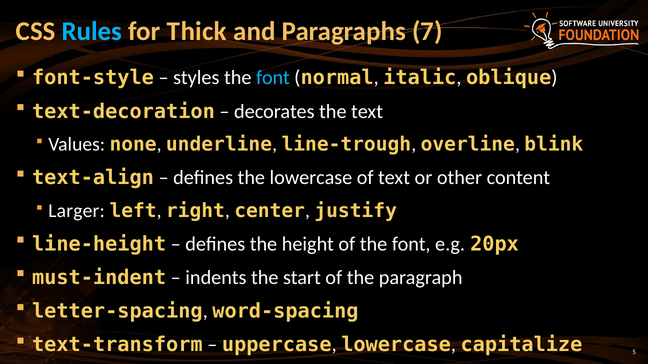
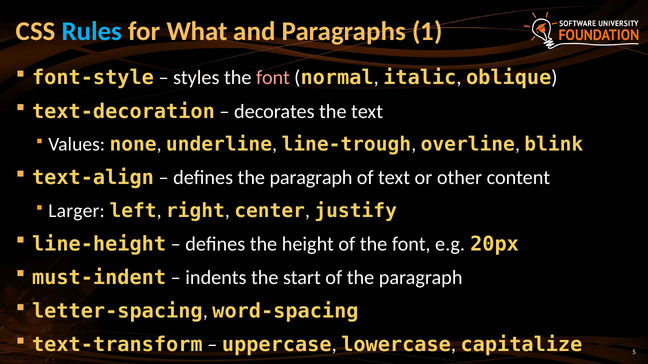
Thick: Thick -> What (197, 31)
7: 7 -> 1 (427, 31)
font colour: light blue -> pink (273, 78)
defines the lowercase: lowercase -> paragraph (311, 178)
